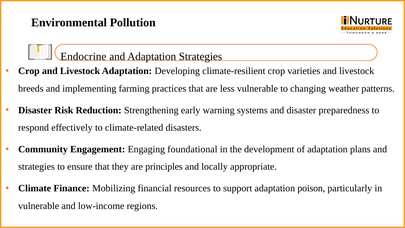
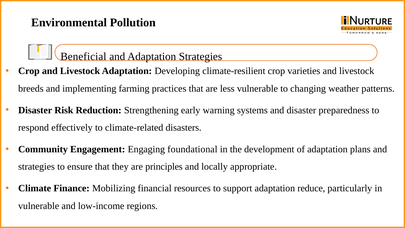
Endocrine: Endocrine -> Beneficial (83, 56)
poison: poison -> reduce (311, 188)
